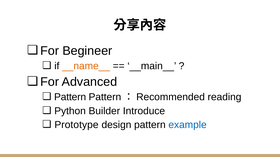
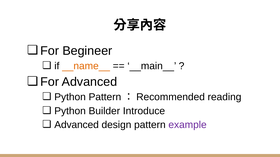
Pattern: Pattern -> Python (70, 97)
Prototype: Prototype -> Advanced (77, 125)
example colour: blue -> purple (188, 125)
